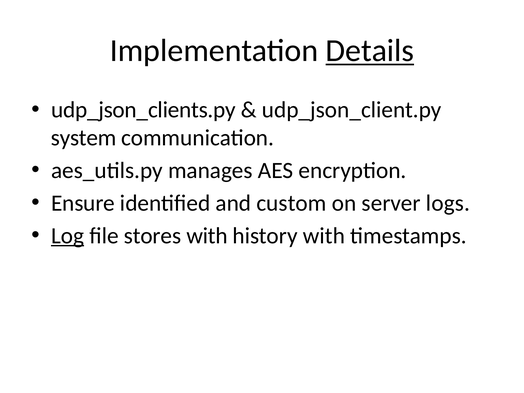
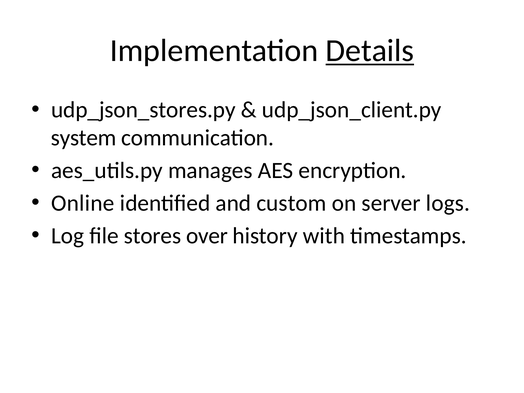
udp_json_clients.py: udp_json_clients.py -> udp_json_stores.py (143, 110)
Ensure: Ensure -> Online (83, 203)
Log underline: present -> none (68, 236)
stores with: with -> over (207, 236)
